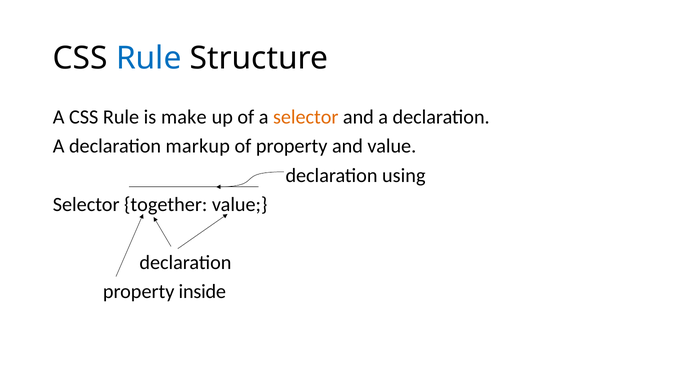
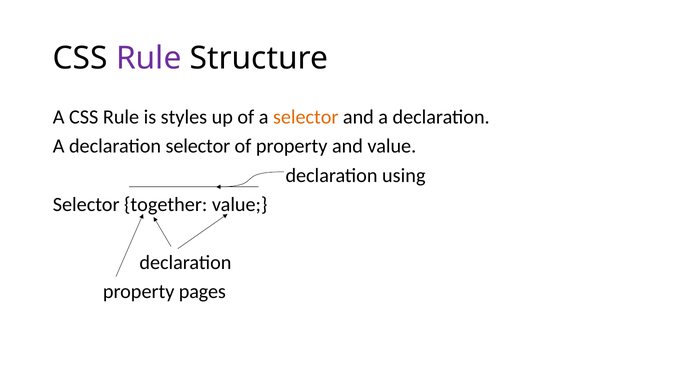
Rule colour: blue -> purple (149, 58)
make: make -> styles (184, 117)
declaration markup: markup -> selector (198, 146)
inside: inside -> pages (202, 292)
